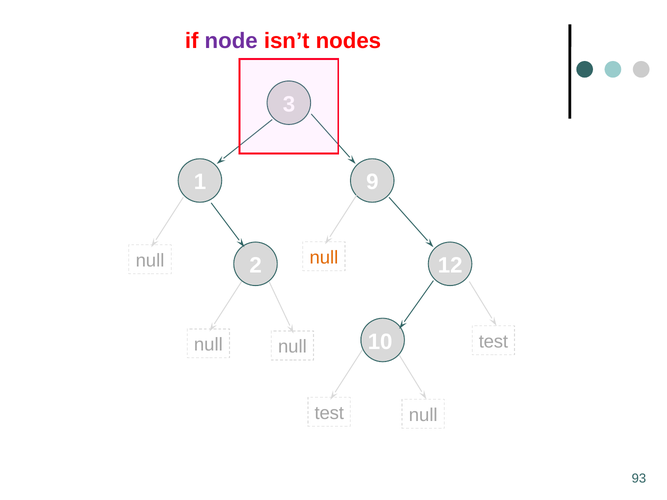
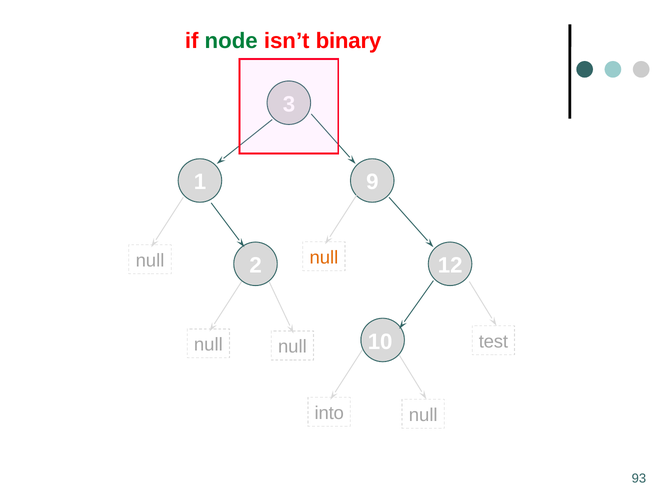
node colour: purple -> green (231, 41)
nodes: nodes -> binary (348, 41)
test: test -> into (329, 413)
